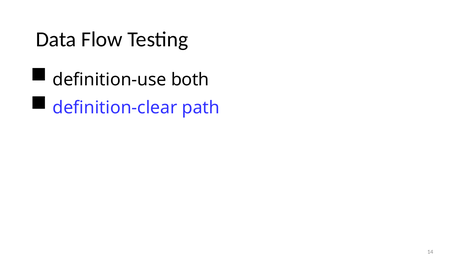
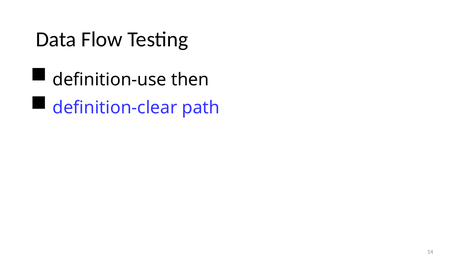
both: both -> then (190, 80)
